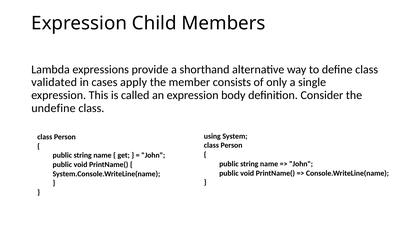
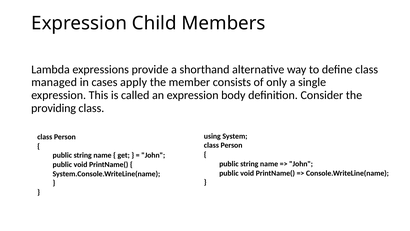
validated: validated -> managed (54, 82)
undefine: undefine -> providing (54, 108)
